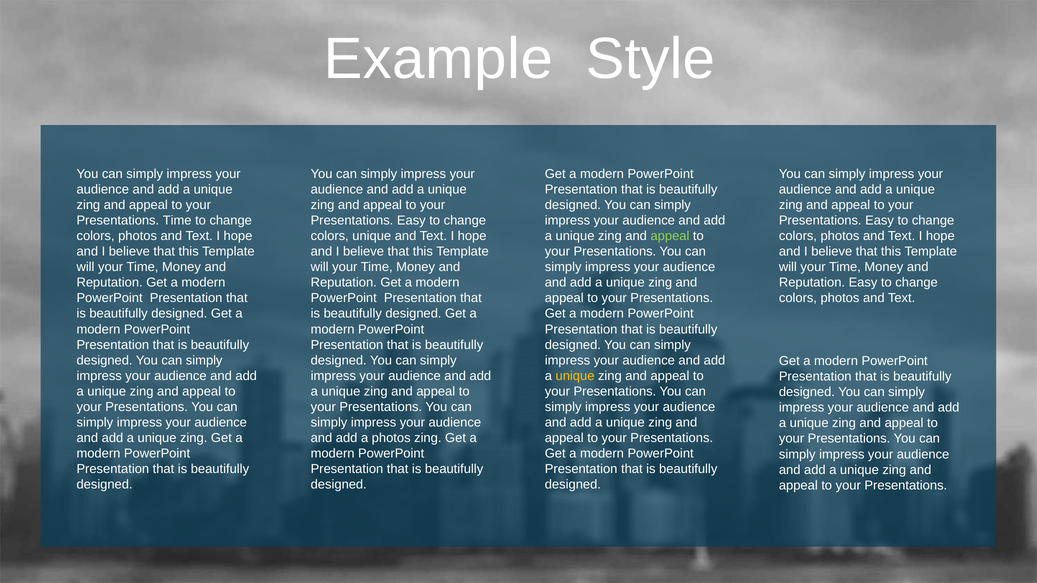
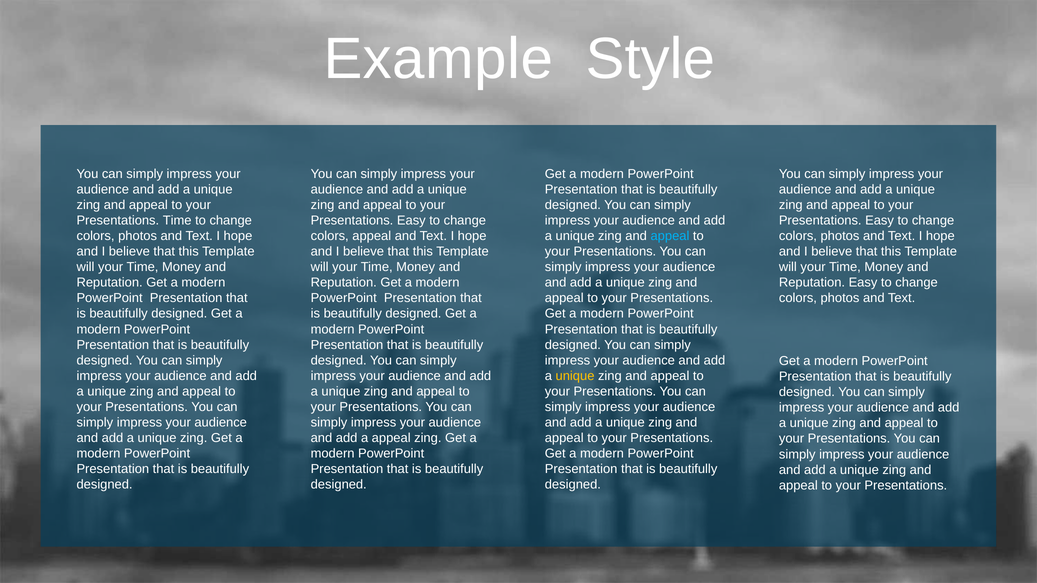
colors unique: unique -> appeal (372, 236)
appeal colour: light green -> light blue (670, 236)
a photos: photos -> appeal (391, 438)
